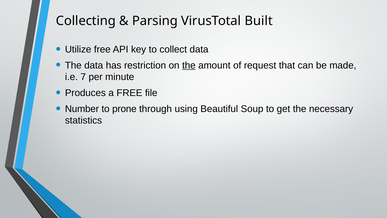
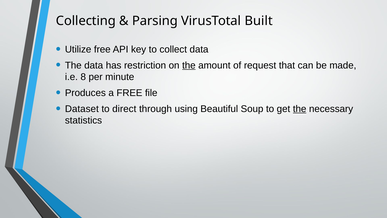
7: 7 -> 8 (83, 77)
Number: Number -> Dataset (82, 109)
prone: prone -> direct (124, 109)
the underline: none -> present (300, 109)
